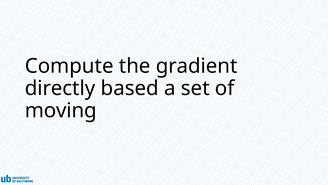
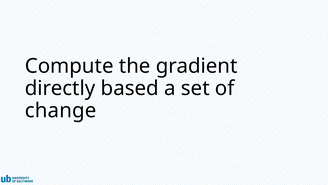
moving: moving -> change (61, 110)
